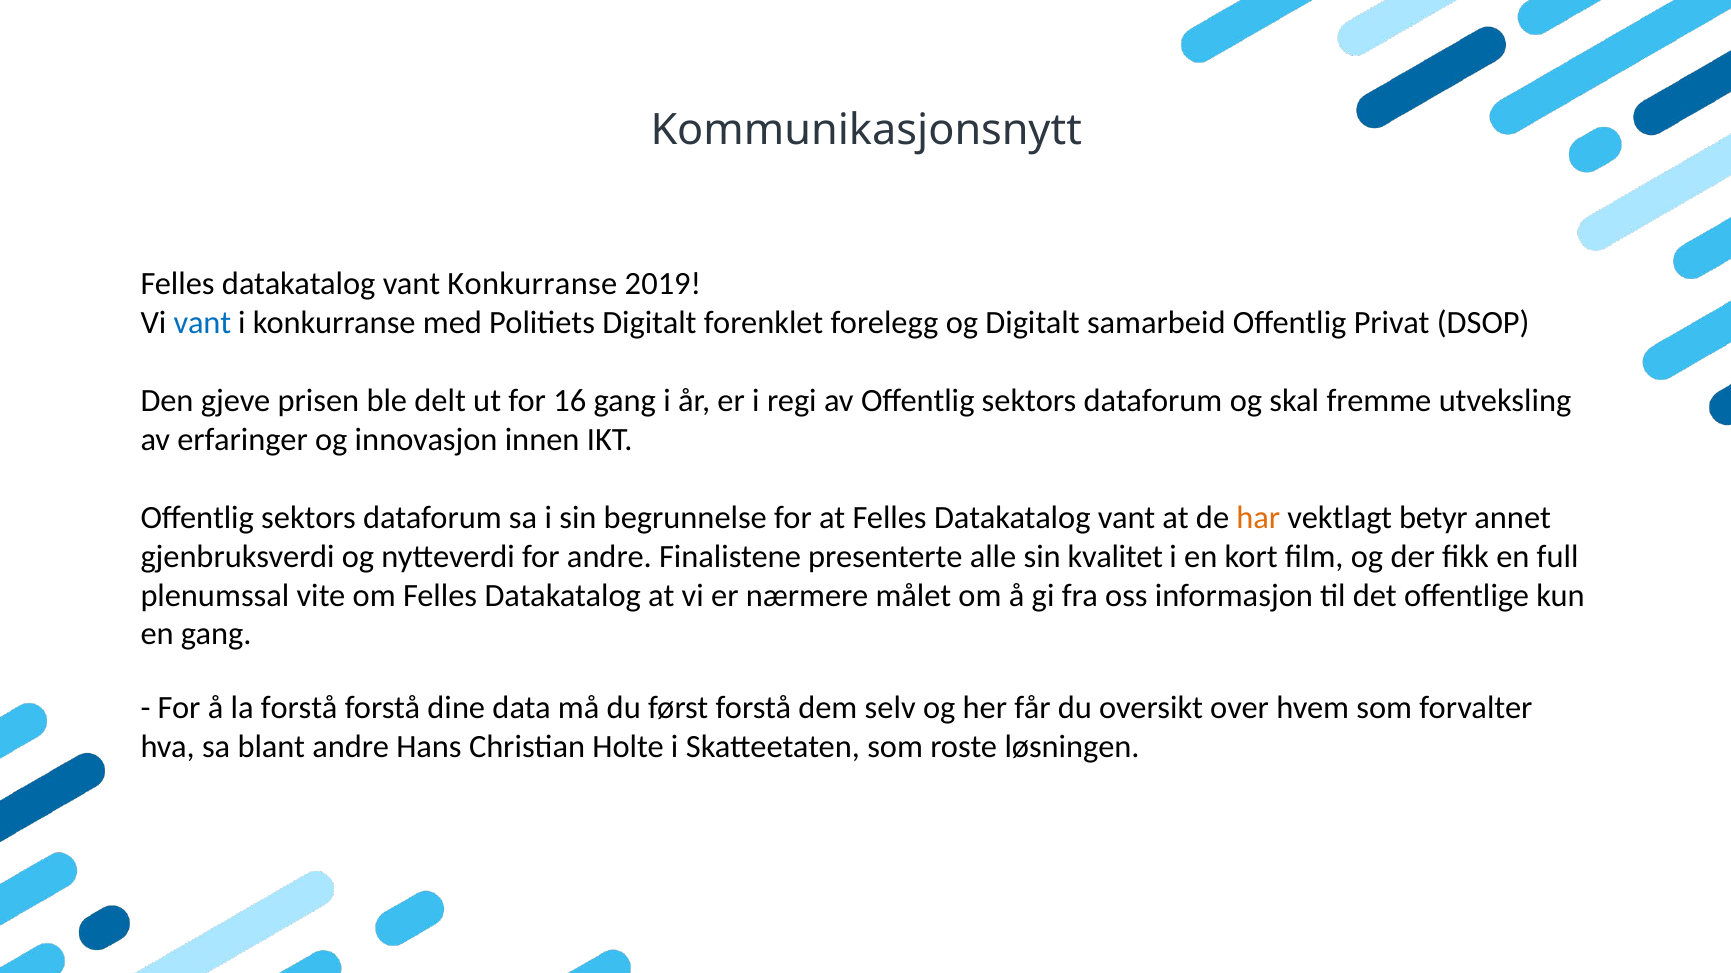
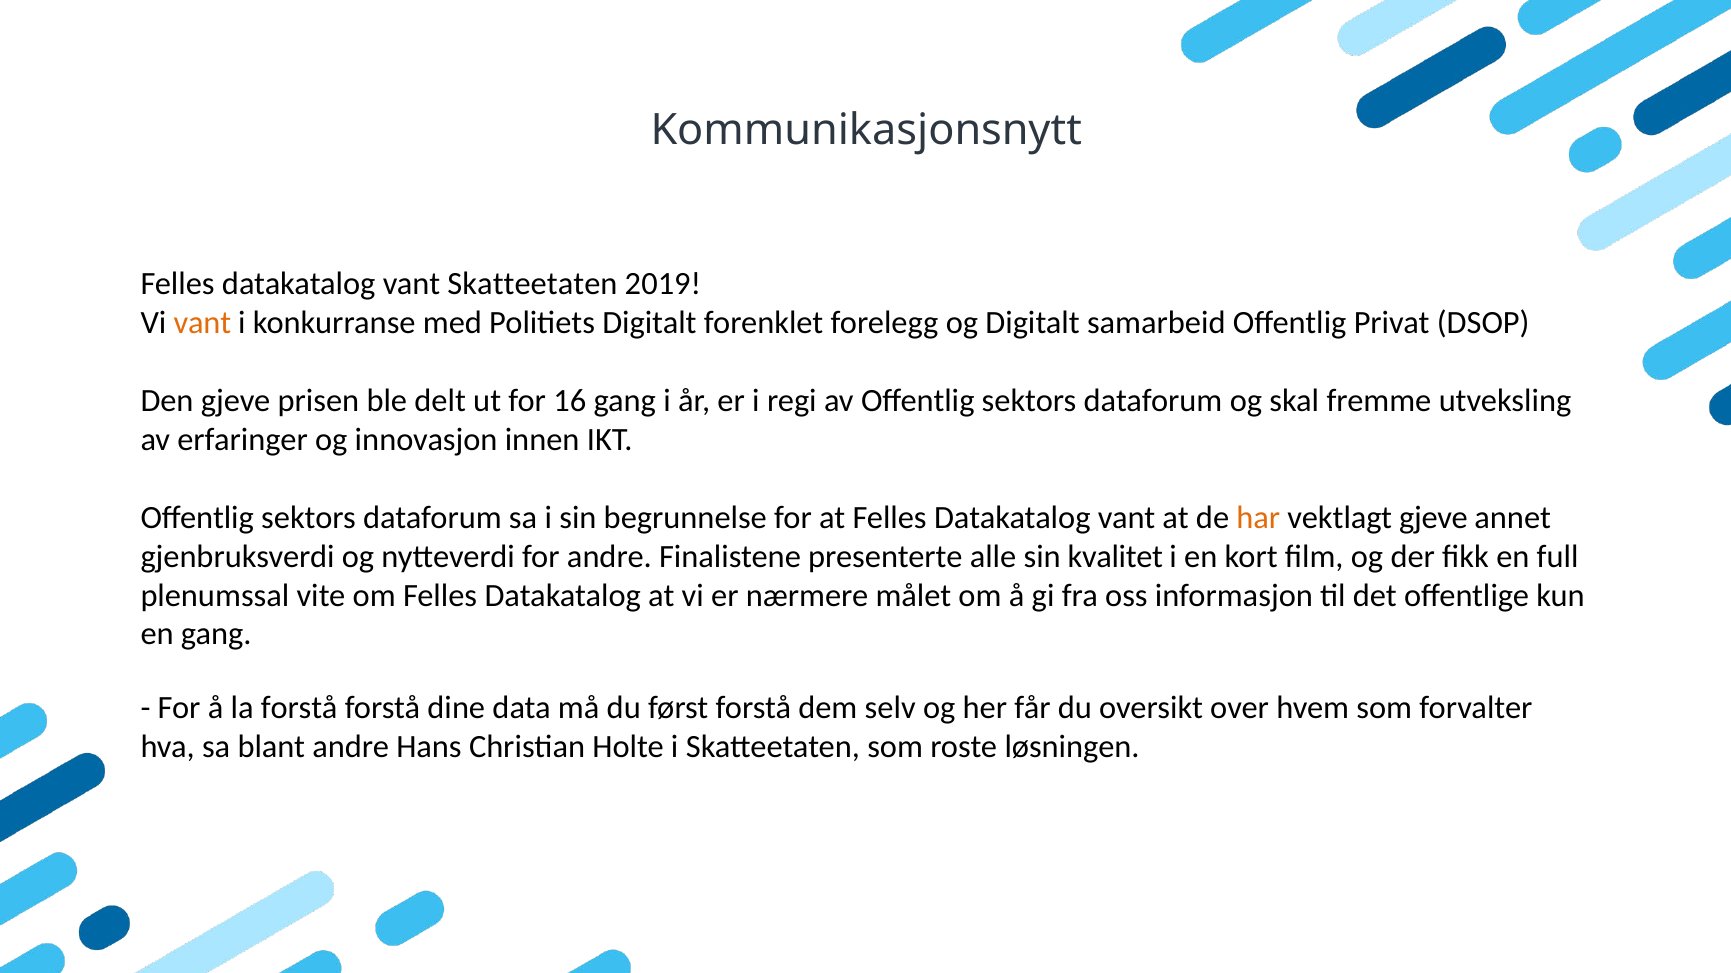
vant Konkurranse: Konkurranse -> Skatteetaten (532, 284)
vant colour: blue -> orange (202, 323)
vektlagt betyr: betyr -> gjeve (1433, 518)
